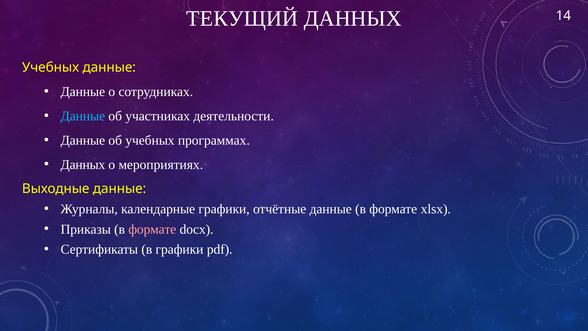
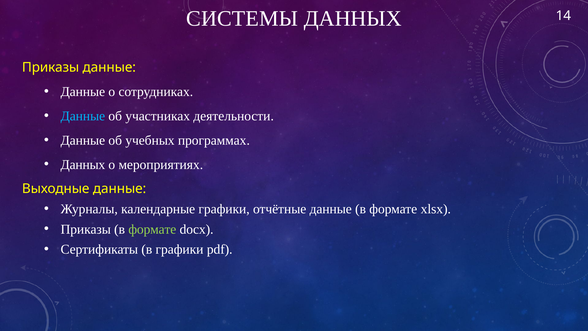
ТЕКУЩИЙ: ТЕКУЩИЙ -> СИСТЕМЫ (242, 18)
Учебных: Учебных -> Приказы (51, 67)
формате colour: pink -> light green (152, 229)
